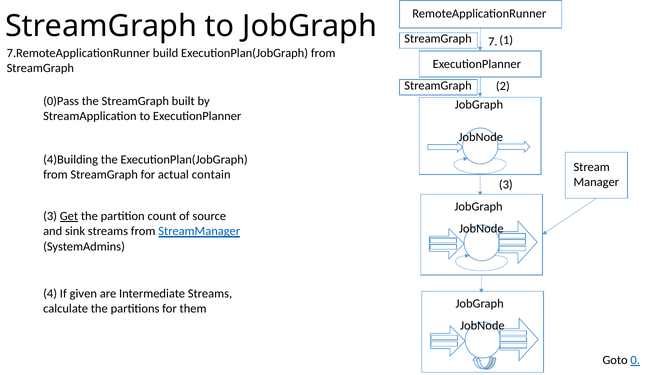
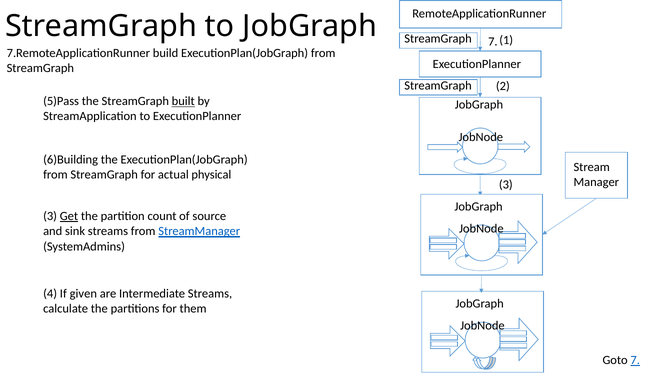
0)Pass: 0)Pass -> 5)Pass (61, 101)
built underline: none -> present (183, 101)
4)Building: 4)Building -> 6)Building (71, 160)
contain: contain -> physical (211, 175)
Goto 0: 0 -> 7 (635, 360)
